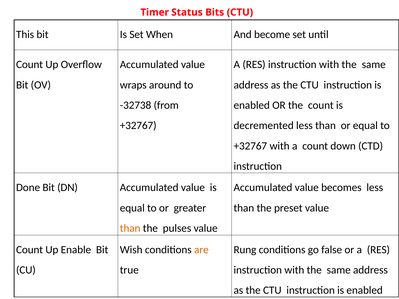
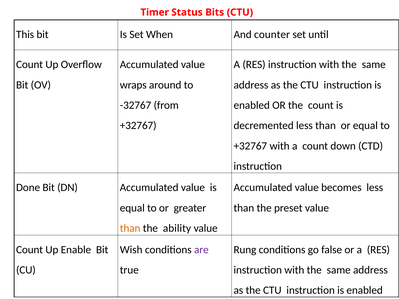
become: become -> counter (272, 34)
-32738: -32738 -> -32767 (136, 105)
pulses: pulses -> ability (177, 228)
are colour: orange -> purple (201, 250)
